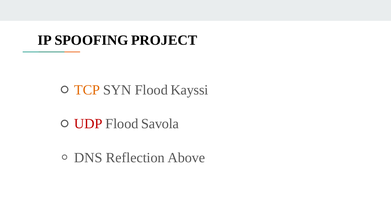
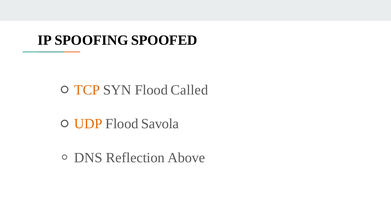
PROJECT: PROJECT -> SPOOFED (164, 40)
Kayssi: Kayssi -> Called (189, 90)
UDP colour: red -> orange (88, 124)
